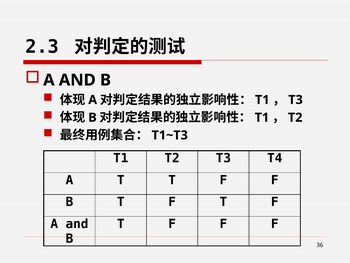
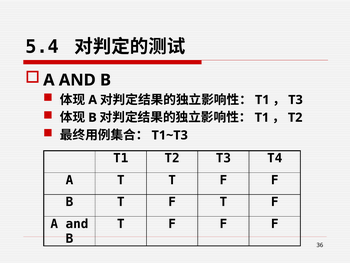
2.3: 2.3 -> 5.4 (42, 47)
